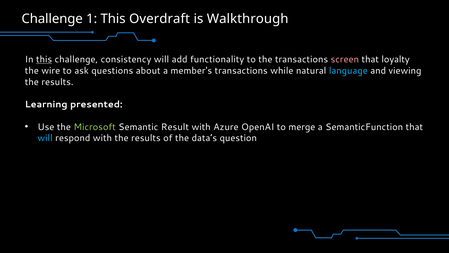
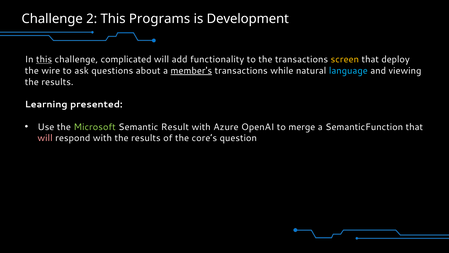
1: 1 -> 2 (92, 19)
Overdraft: Overdraft -> Programs (160, 19)
Walkthrough: Walkthrough -> Development (248, 19)
consistency: consistency -> complicated (126, 59)
screen colour: pink -> yellow (345, 59)
loyalty: loyalty -> deploy (396, 59)
member's underline: none -> present (191, 71)
will colour: light blue -> pink (45, 138)
data’s: data’s -> core’s (204, 138)
